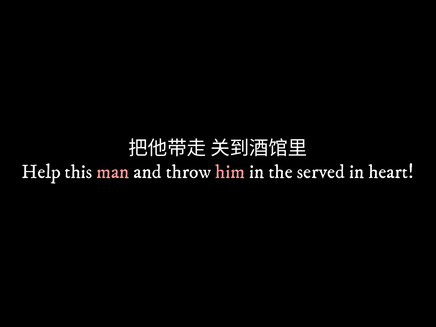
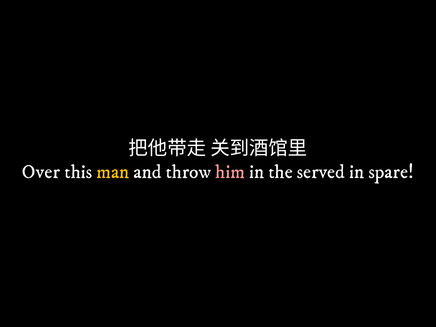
Help: Help -> Over (41, 172)
man colour: pink -> yellow (113, 172)
heart: heart -> spare (391, 172)
